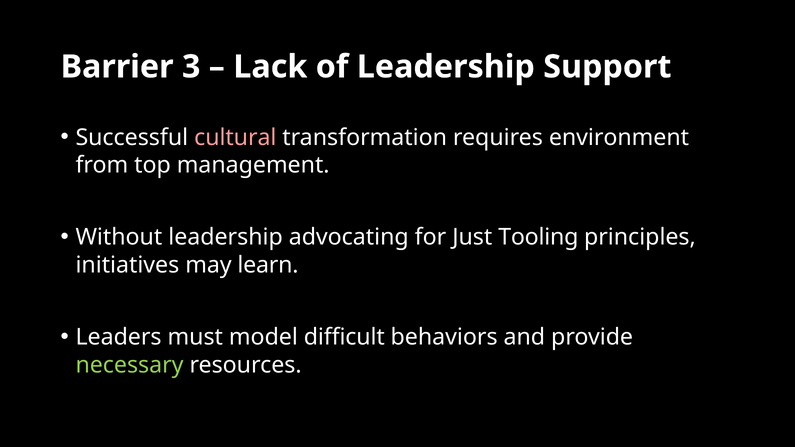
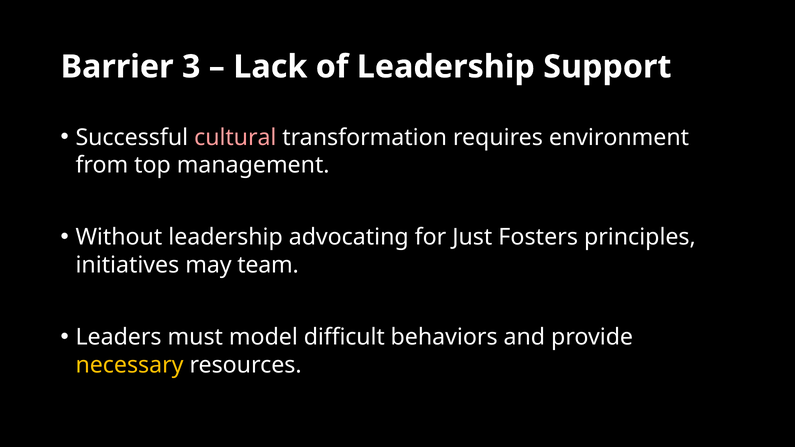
Tooling: Tooling -> Fosters (538, 237)
learn: learn -> team (268, 265)
necessary colour: light green -> yellow (130, 365)
